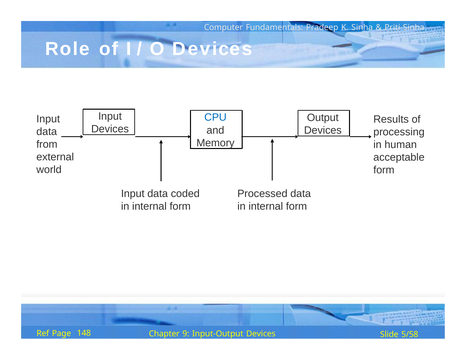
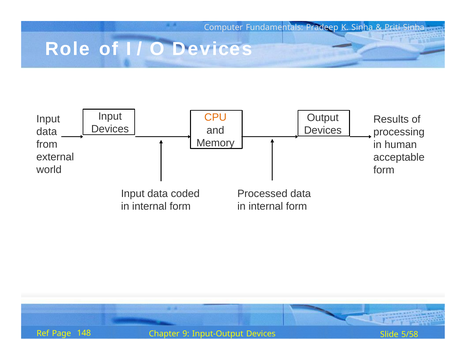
CPU colour: blue -> orange (215, 118)
